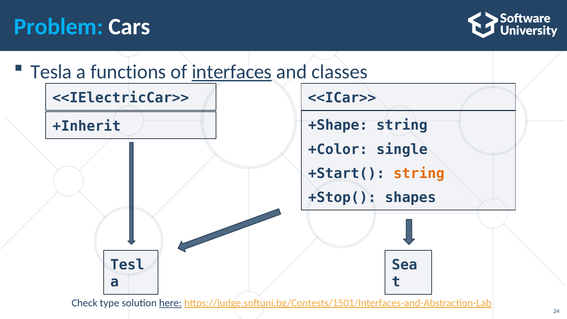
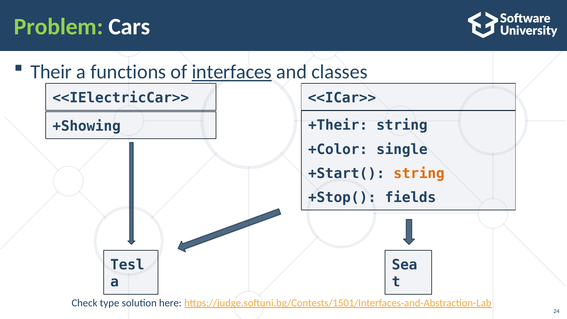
Problem colour: light blue -> light green (59, 27)
Tesla: Tesla -> Their (51, 72)
+Shape: +Shape -> +Their (338, 125)
+Inherit: +Inherit -> +Showing (87, 126)
shapes: shapes -> fields (410, 198)
here underline: present -> none (170, 303)
